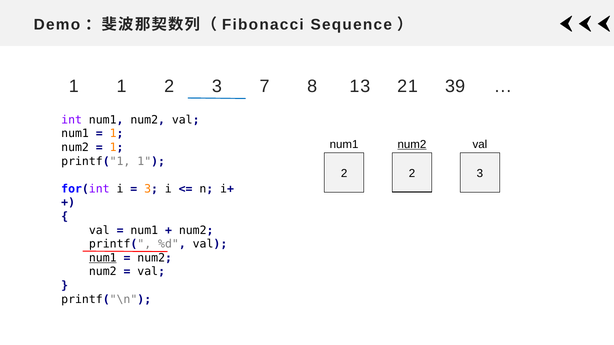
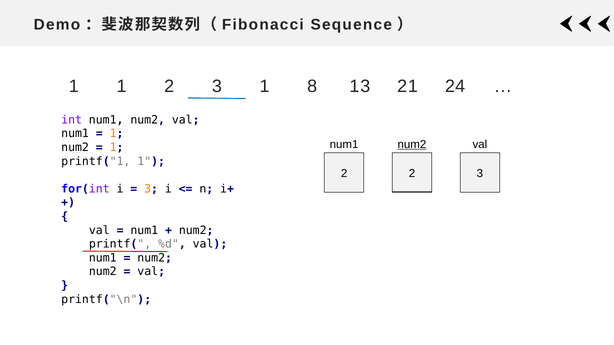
3 7: 7 -> 1 (265, 86)
39: 39 -> 24 (455, 86)
num1 underline: present -> none (103, 258)
